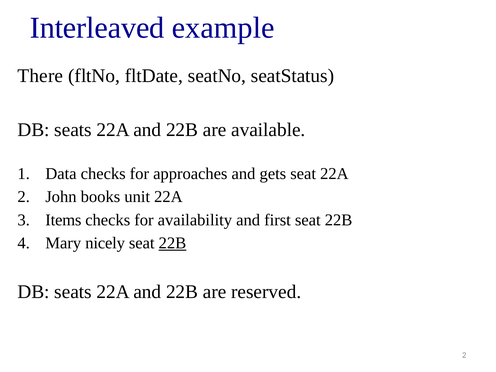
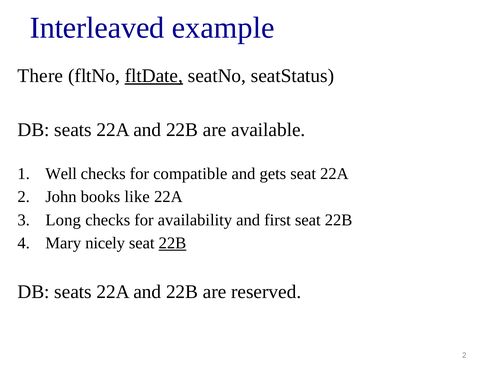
fltDate underline: none -> present (154, 76)
Data: Data -> Well (61, 174)
approaches: approaches -> compatible (190, 174)
unit: unit -> like (137, 197)
Items: Items -> Long (63, 220)
